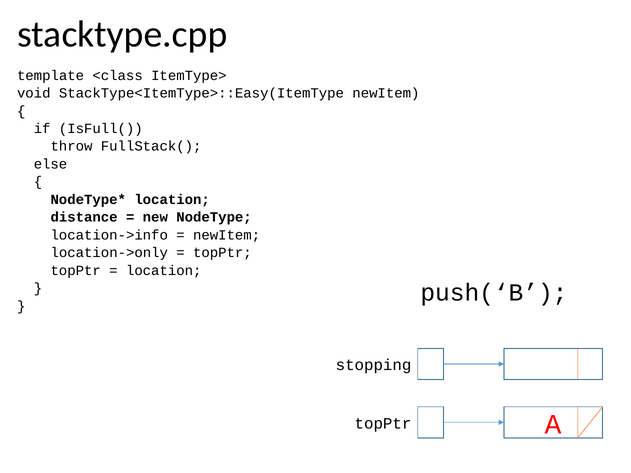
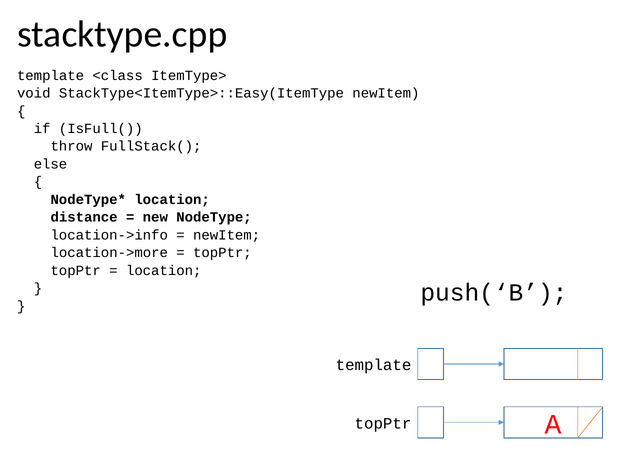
location->only: location->only -> location->more (109, 253)
stopping: stopping -> template (374, 365)
